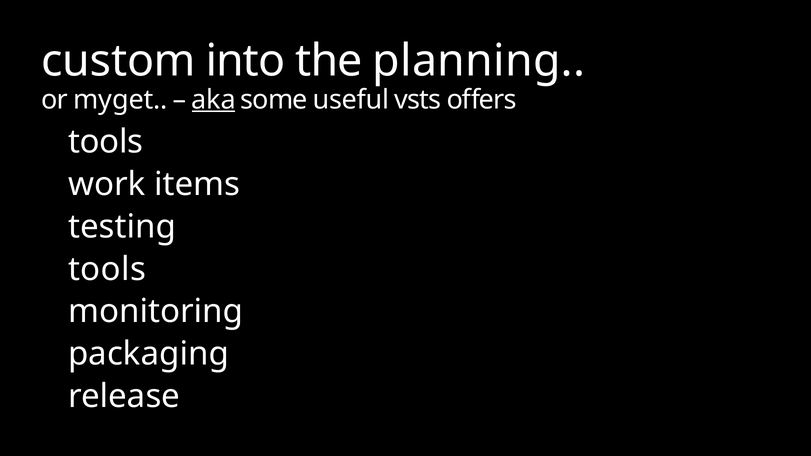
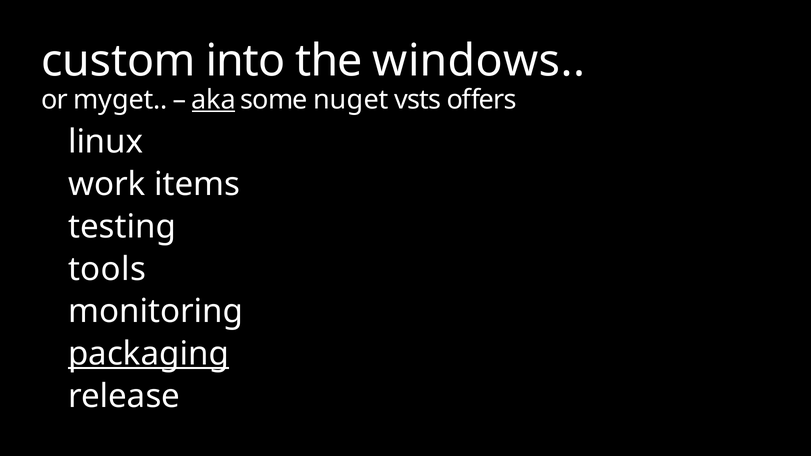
planning: planning -> windows (479, 61)
useful: useful -> nuget (351, 100)
tools: tools -> linux (106, 142)
packaging underline: none -> present (149, 354)
